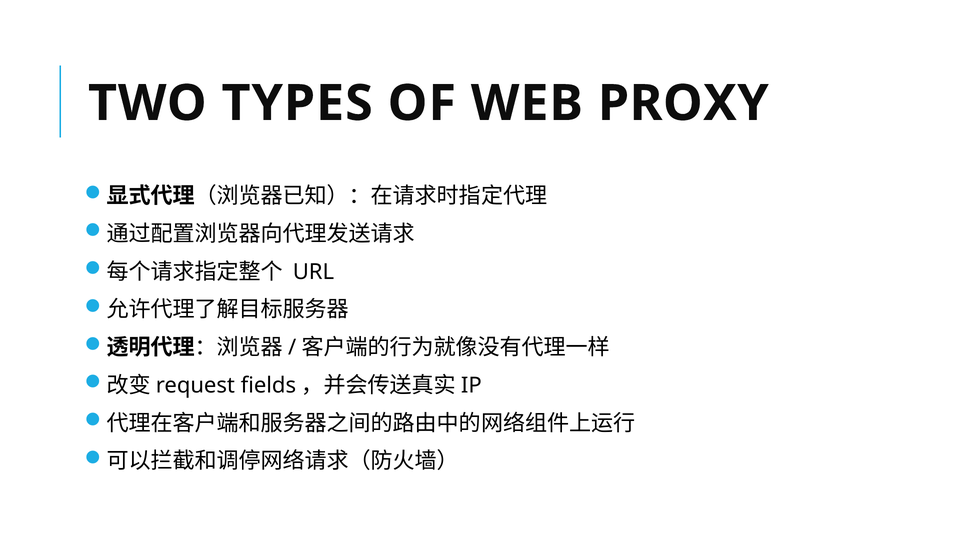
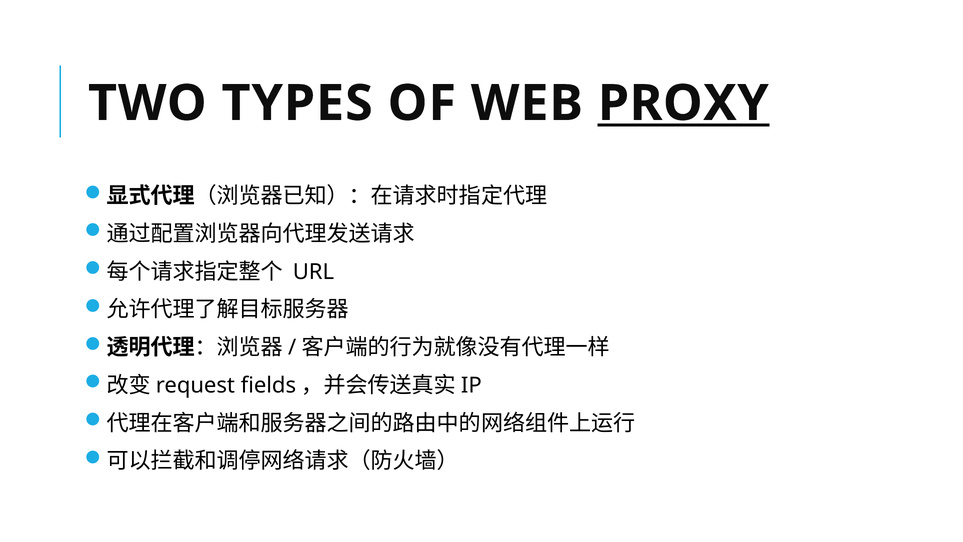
PROXY underline: none -> present (683, 103)
